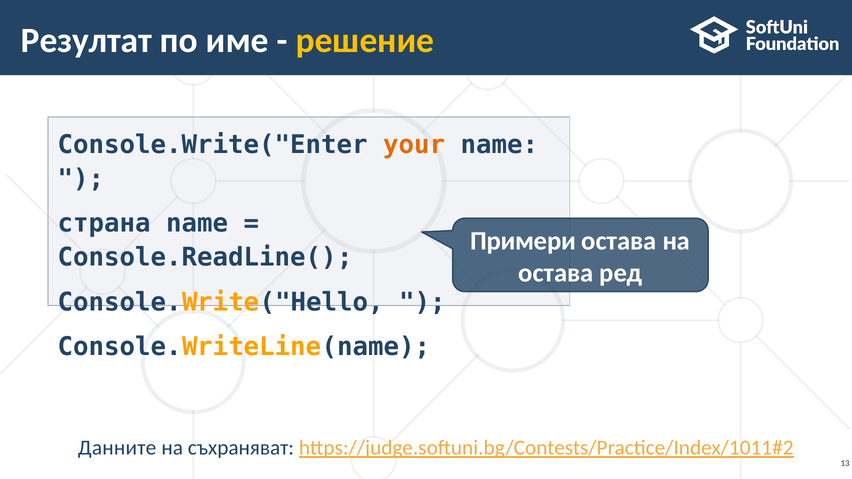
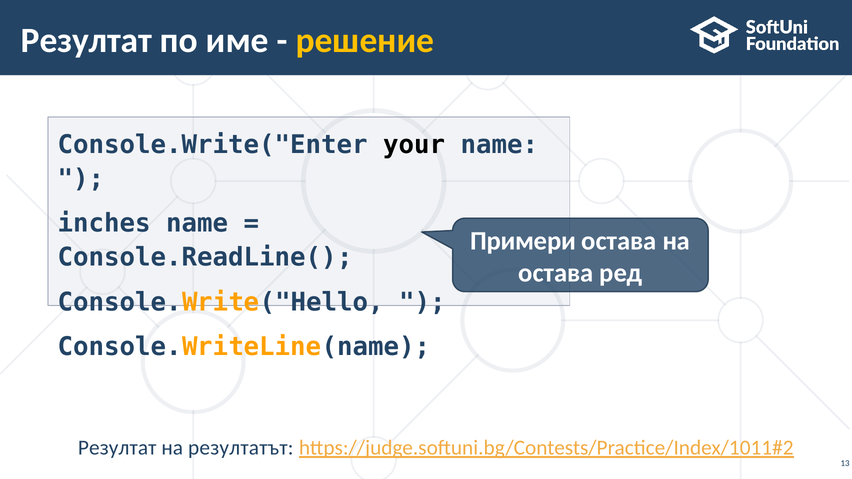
your colour: orange -> black (414, 145)
страна: страна -> inches (104, 224)
Данните: Данните -> Резултат (117, 448)
съхраняват: съхраняват -> резултатът (241, 448)
